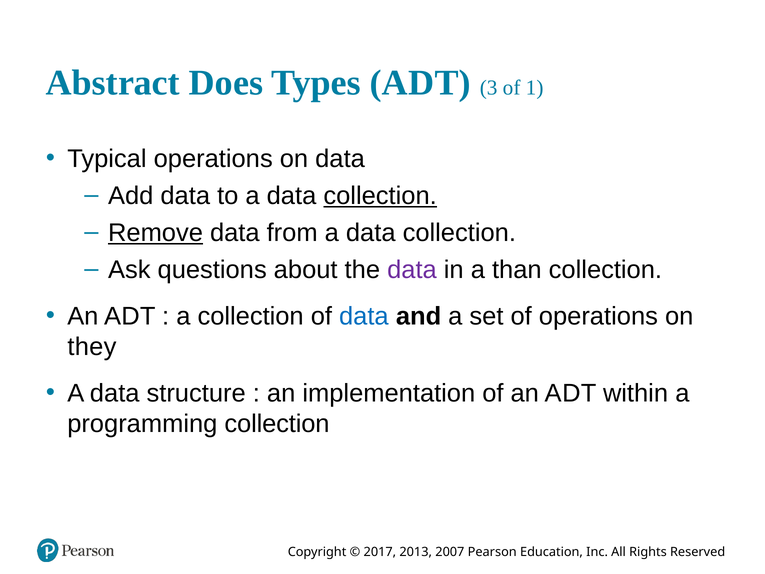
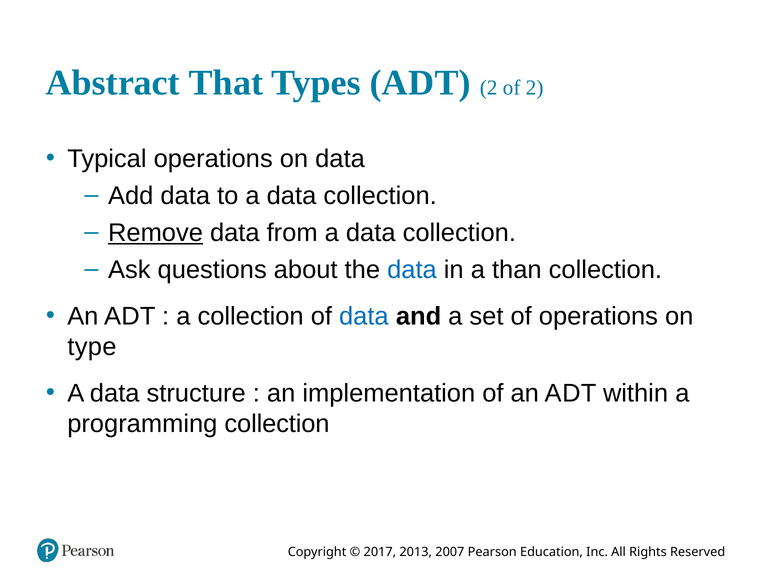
Does: Does -> That (226, 83)
T 3: 3 -> 2 (489, 88)
of 1: 1 -> 2 (535, 88)
collection underline: present -> none (380, 196)
data colour: purple -> blue (412, 270)
they: they -> type (92, 347)
